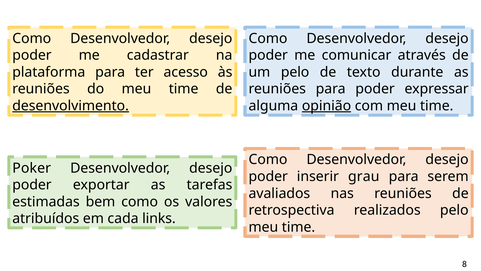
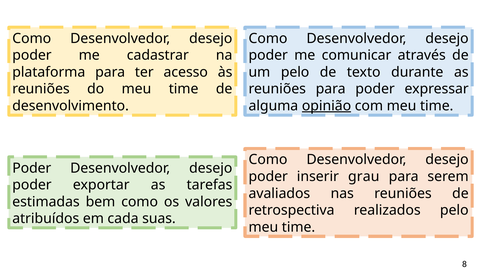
desenvolvimento underline: present -> none (71, 106)
Poker: Poker -> Poder (32, 168)
links: links -> suas (159, 218)
